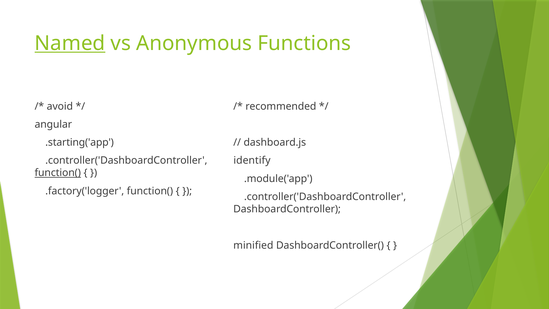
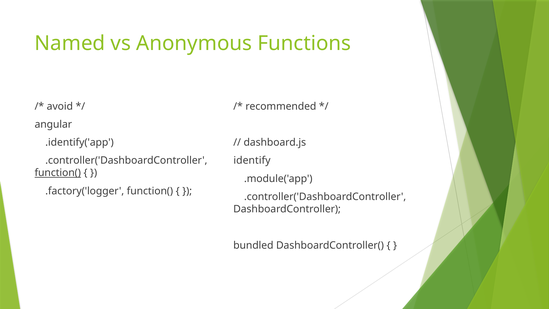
Named underline: present -> none (70, 43)
.starting('app: .starting('app -> .identify('app (80, 142)
minified: minified -> bundled (253, 245)
